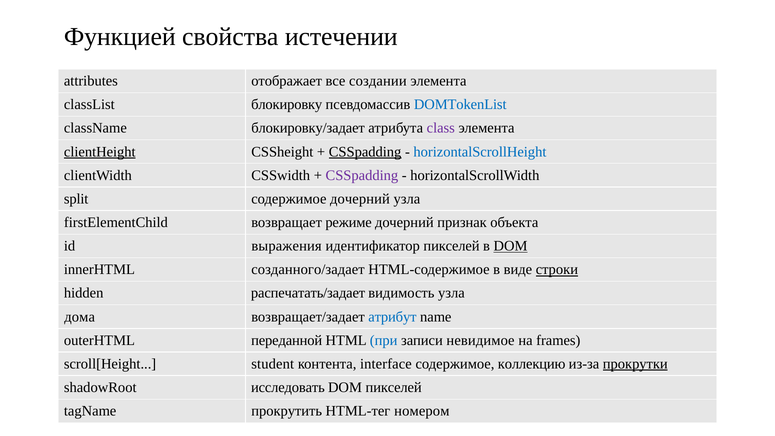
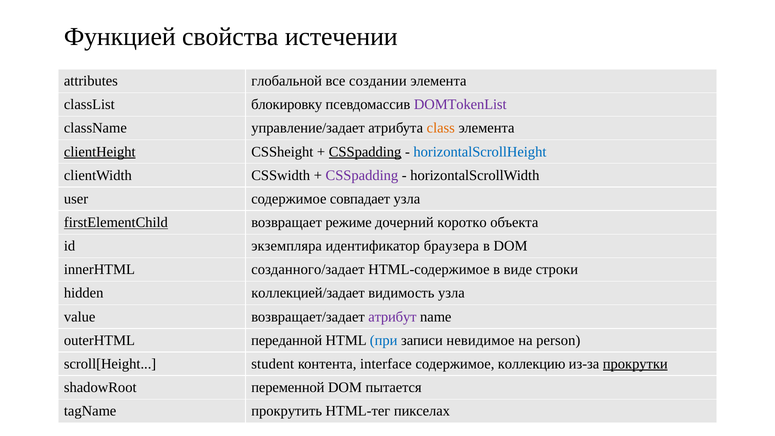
отображает: отображает -> глобальной (287, 81)
DOMTokenList colour: blue -> purple (460, 105)
блокировку/задает: блокировку/задает -> управление/задает (308, 128)
class colour: purple -> orange (441, 128)
split: split -> user (76, 199)
содержимое дочерний: дочерний -> совпадает (360, 199)
firstElementChild underline: none -> present (116, 222)
признак: признак -> коротко (462, 222)
выражения: выражения -> экземпляра (287, 246)
идентификатор пикселей: пикселей -> браузера (451, 246)
DOM underline: present -> none (510, 246)
строки underline: present -> none (557, 270)
распечатать/задает: распечатать/задает -> коллекцией/задает (308, 293)
дома: дома -> value (80, 317)
атрибут colour: blue -> purple (392, 317)
frames: frames -> person (558, 340)
исследовать: исследовать -> переменной (288, 387)
DOM пикселей: пикселей -> пытается (394, 387)
номером: номером -> пикселах (422, 411)
